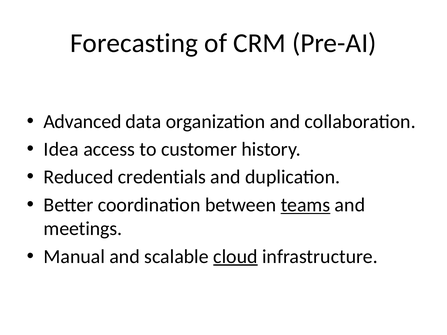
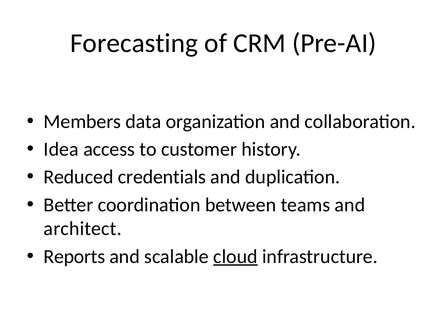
Advanced: Advanced -> Members (82, 122)
teams underline: present -> none (305, 205)
meetings: meetings -> architect (83, 229)
Manual: Manual -> Reports (74, 257)
